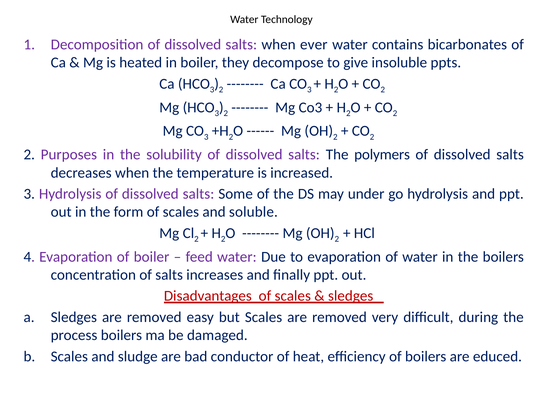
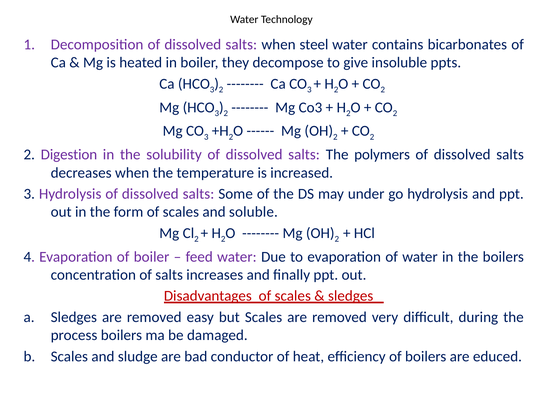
ever: ever -> steel (314, 45)
Purposes: Purposes -> Digestion (69, 155)
